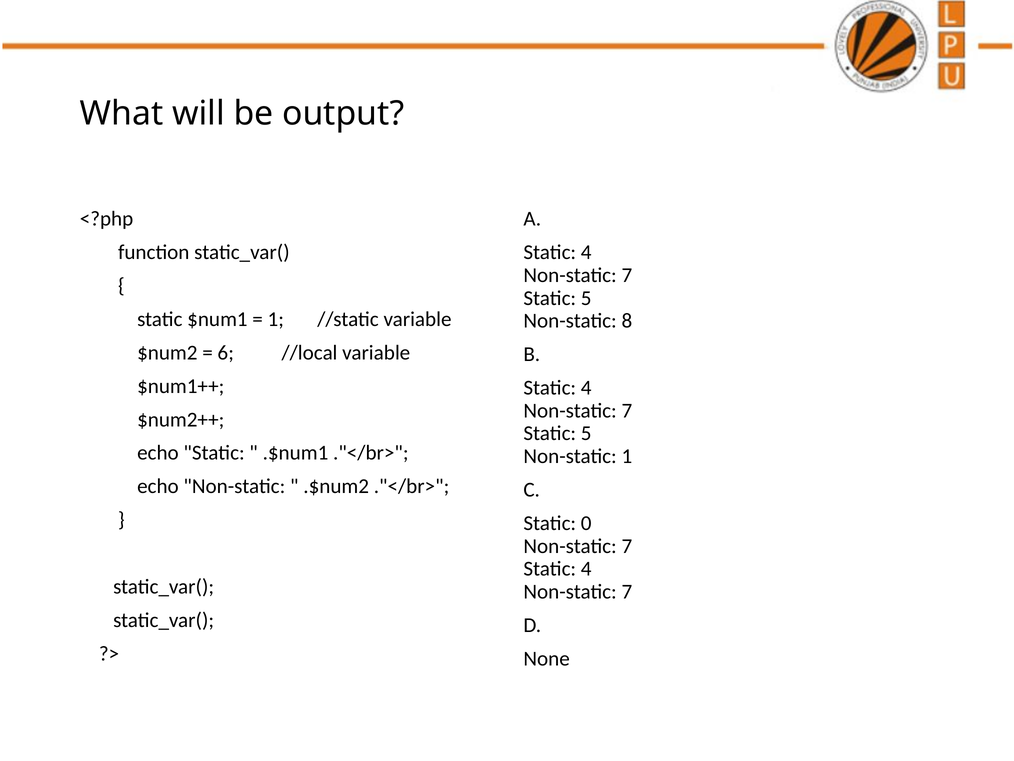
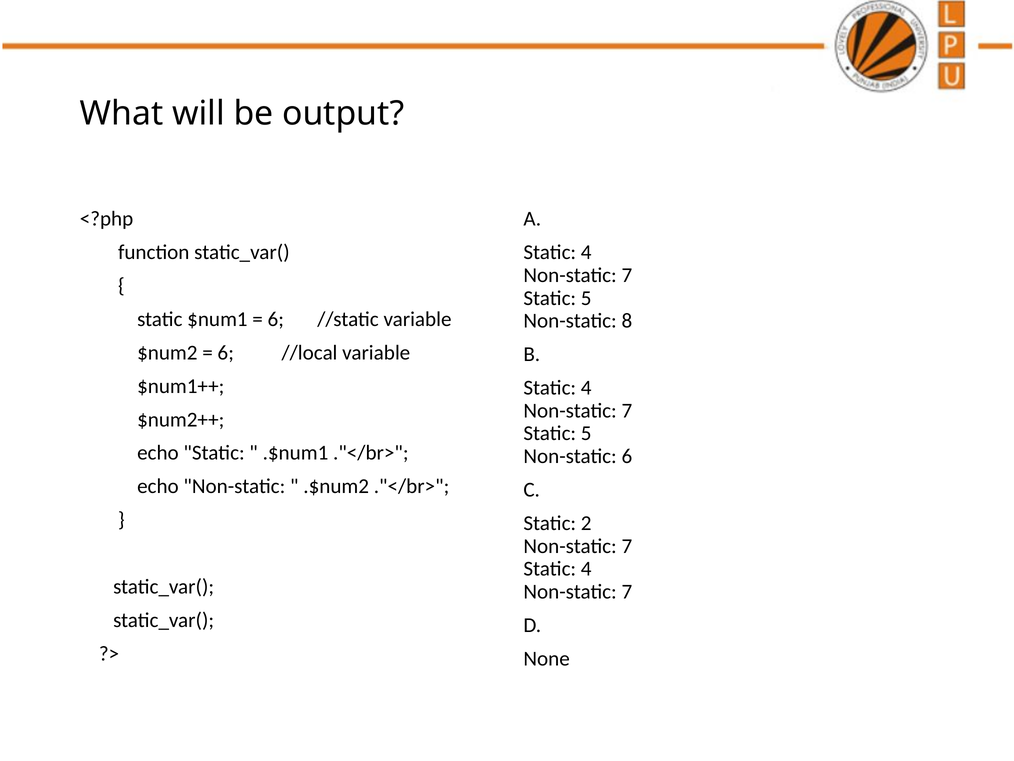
1: 1 -> 6 (276, 319)
Non-static 1: 1 -> 6 (627, 456)
0: 0 -> 2 (586, 523)
